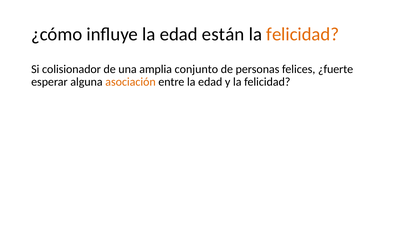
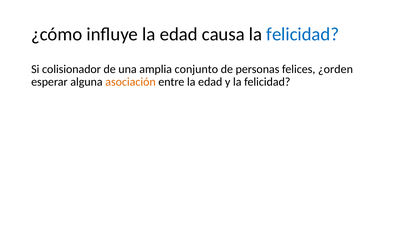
están: están -> causa (223, 34)
felicidad colour: orange -> blue (303, 34)
¿fuerte: ¿fuerte -> ¿orden (336, 69)
